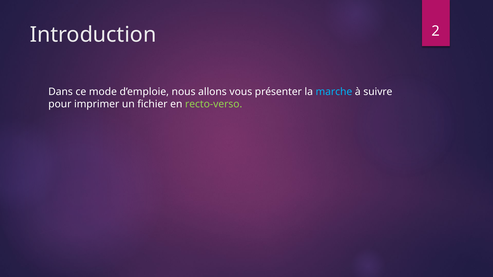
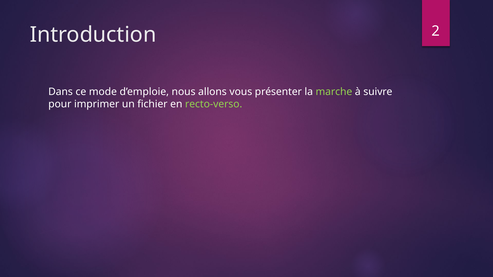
marche colour: light blue -> light green (334, 92)
